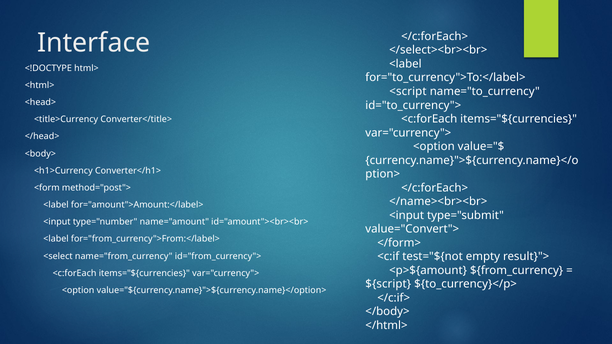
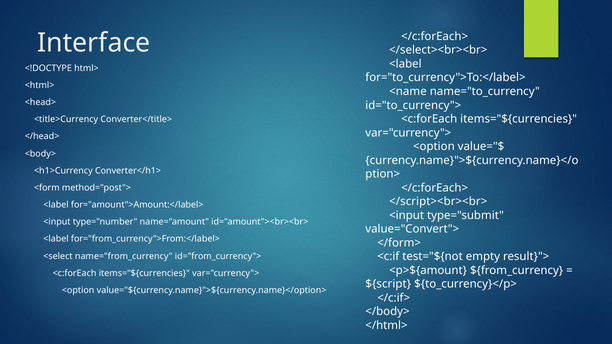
<script: <script -> <name (408, 92)
</name><br><br>: </name><br><br> -> </script><br><br> (438, 202)
